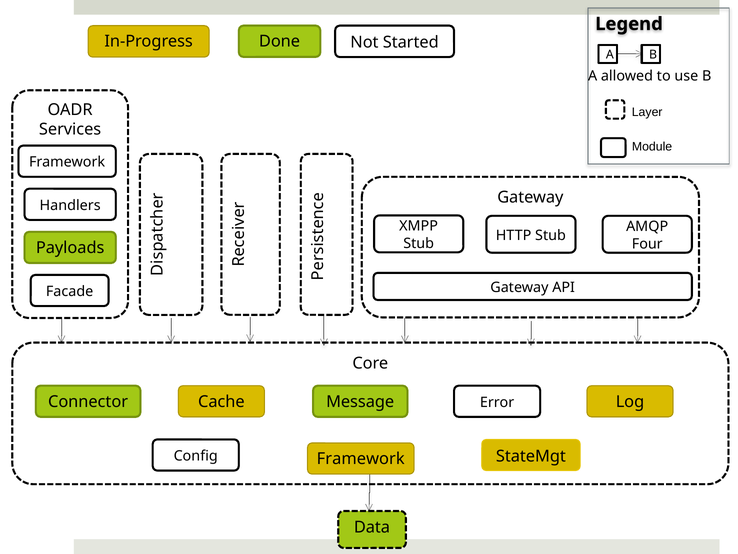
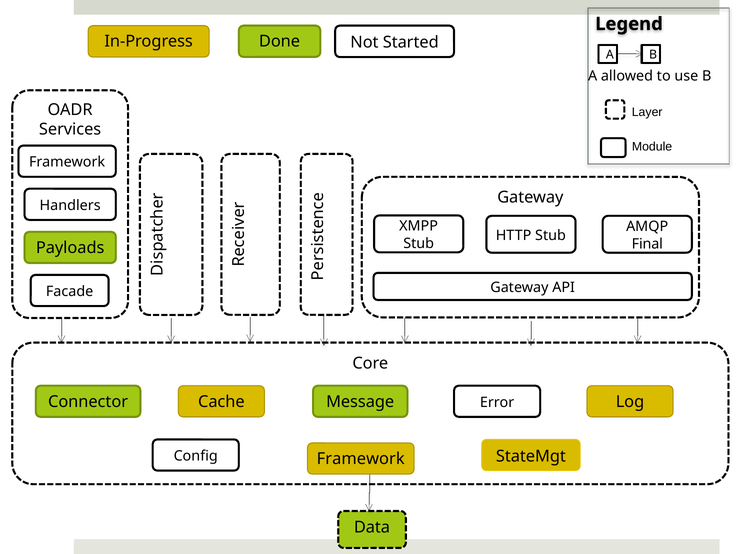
Four: Four -> Final (647, 244)
